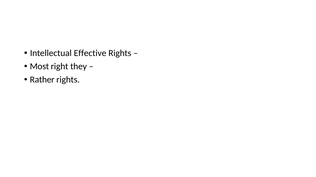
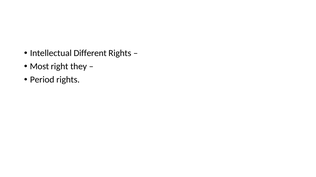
Effective: Effective -> Different (90, 53)
Rather: Rather -> Period (42, 80)
